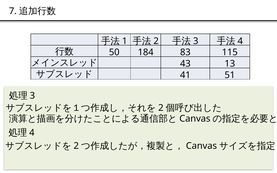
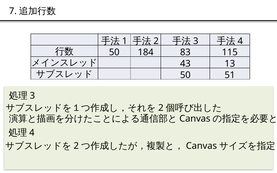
41: 41 -> 50 (185, 75)
